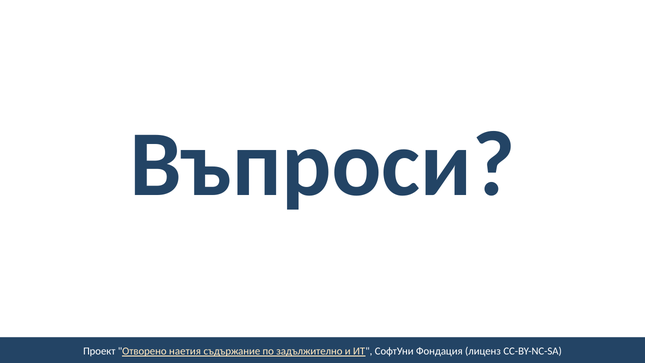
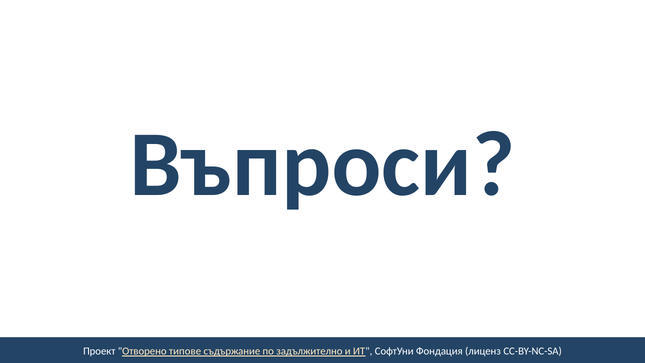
наетия: наетия -> типове (185, 351)
